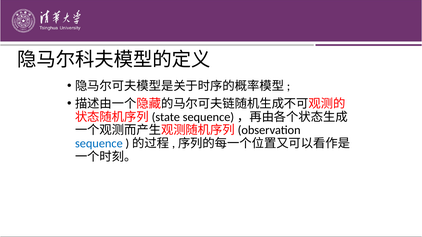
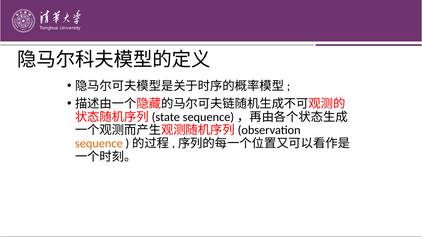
sequence colour: blue -> orange (99, 144)
